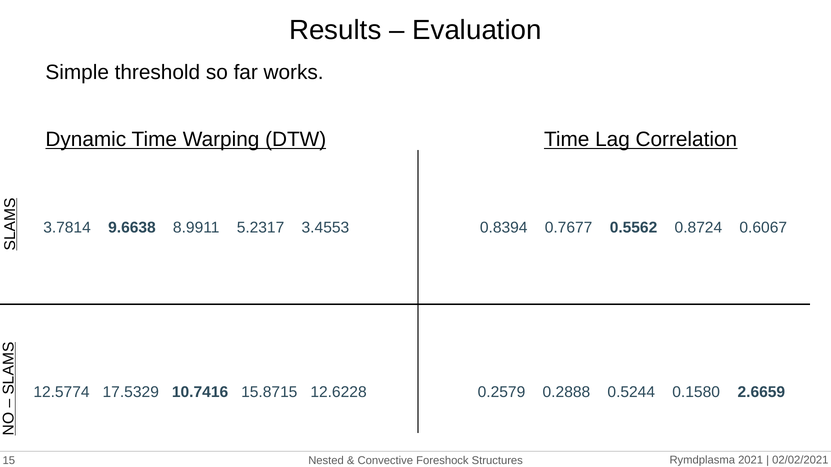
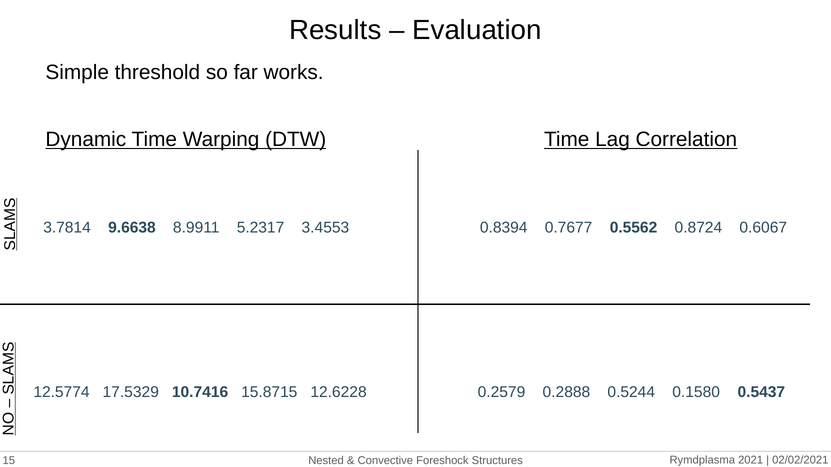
2.6659: 2.6659 -> 0.5437 (761, 393)
